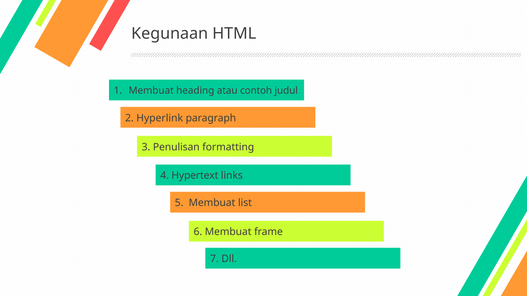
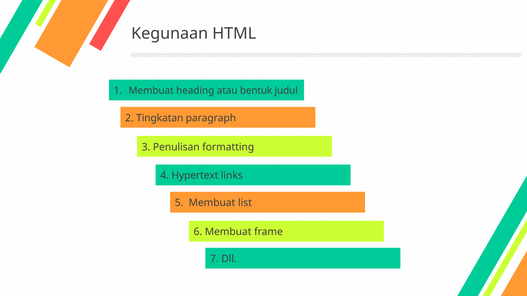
contoh: contoh -> bentuk (256, 91)
Hyperlink: Hyperlink -> Tingkatan (160, 118)
